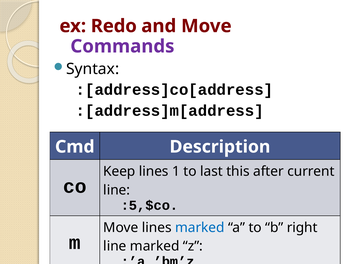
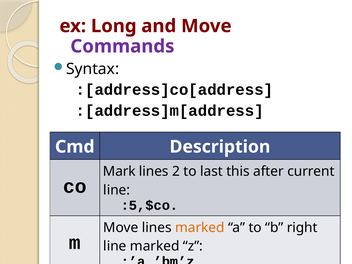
Redo: Redo -> Long (114, 26)
Keep: Keep -> Mark (119, 171)
1: 1 -> 2 (176, 171)
marked colour: blue -> orange (200, 228)
